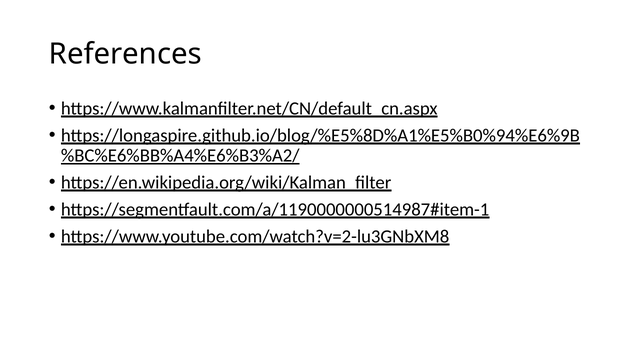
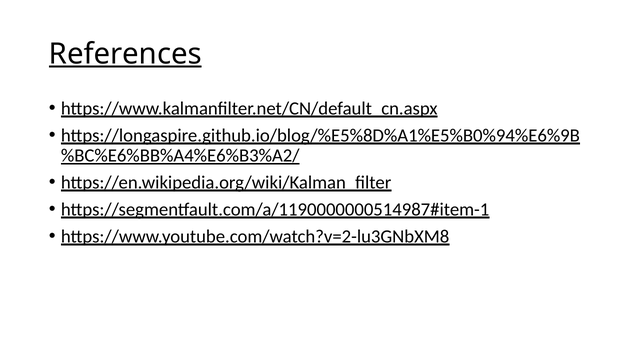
References underline: none -> present (125, 54)
